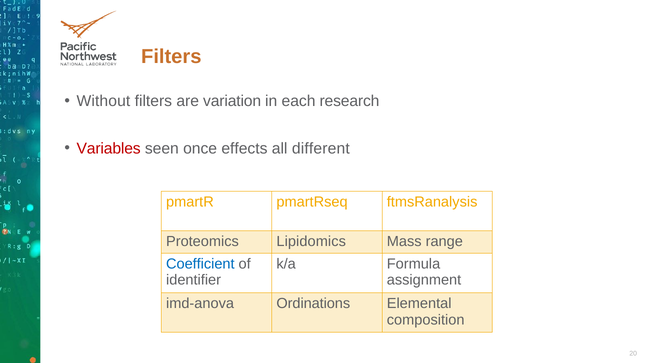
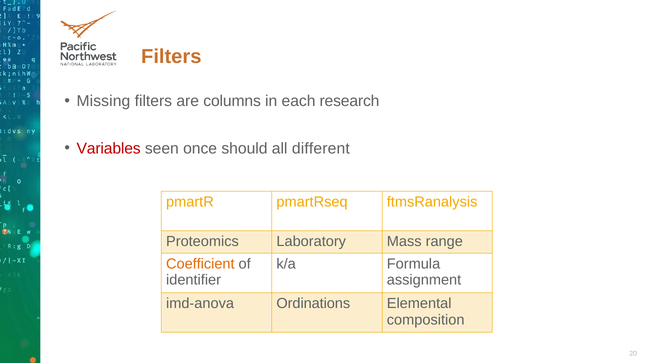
Without: Without -> Missing (103, 101)
variation: variation -> columns (232, 101)
effects: effects -> should (244, 148)
Lipidomics: Lipidomics -> Laboratory (311, 241)
Coefficient colour: blue -> orange (200, 264)
